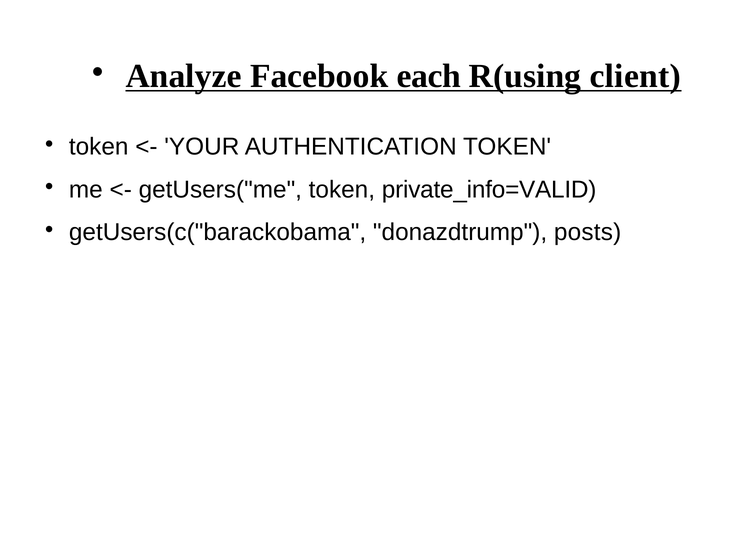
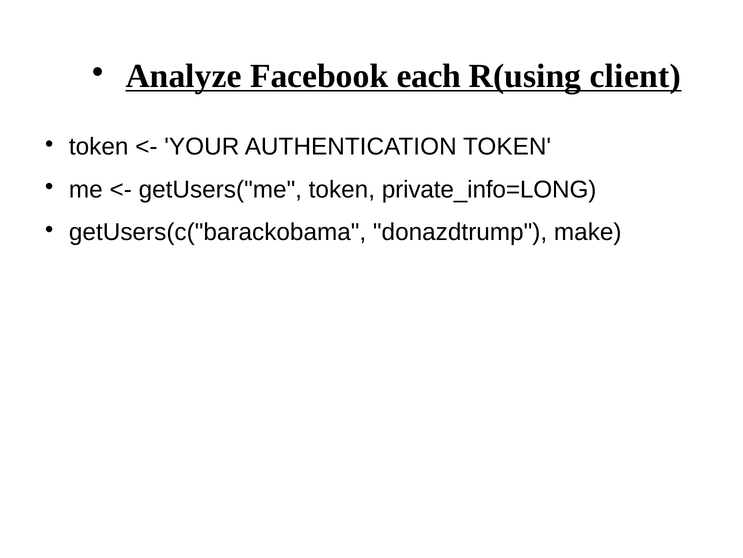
private_info=VALID: private_info=VALID -> private_info=LONG (489, 189)
posts: posts -> make (588, 232)
